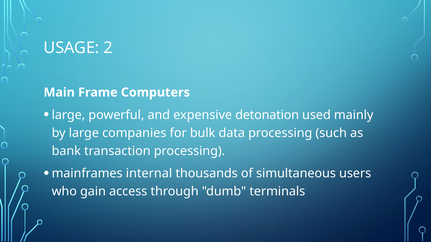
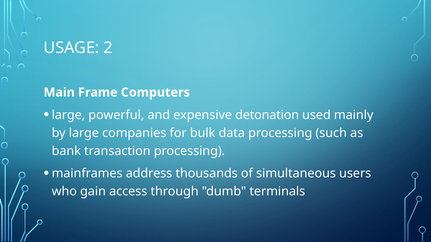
internal: internal -> address (149, 174)
